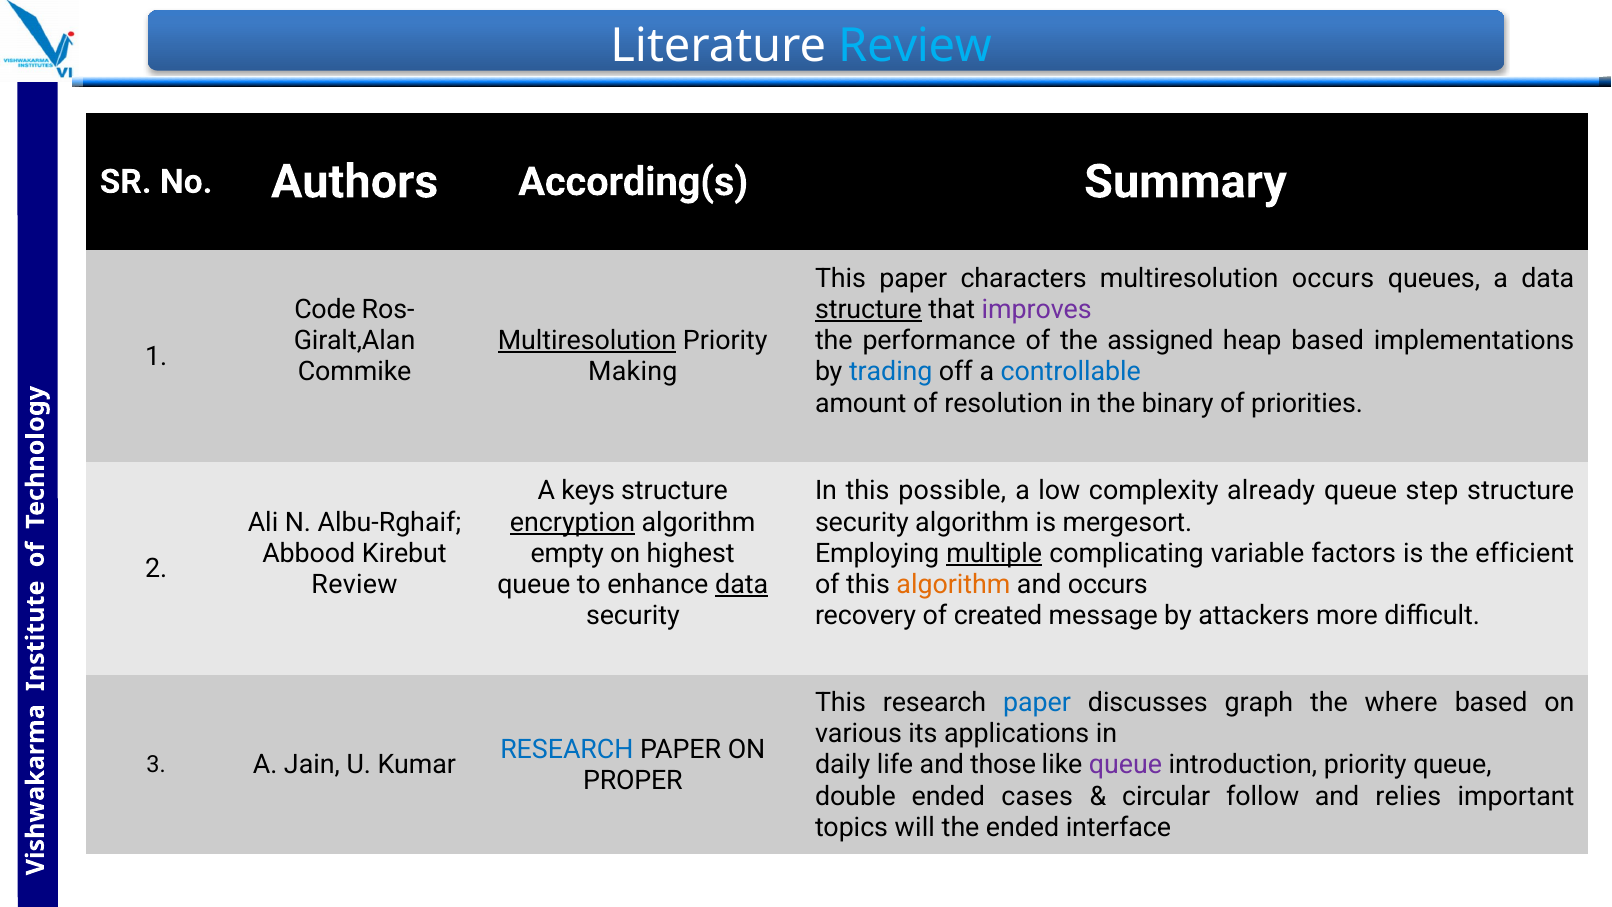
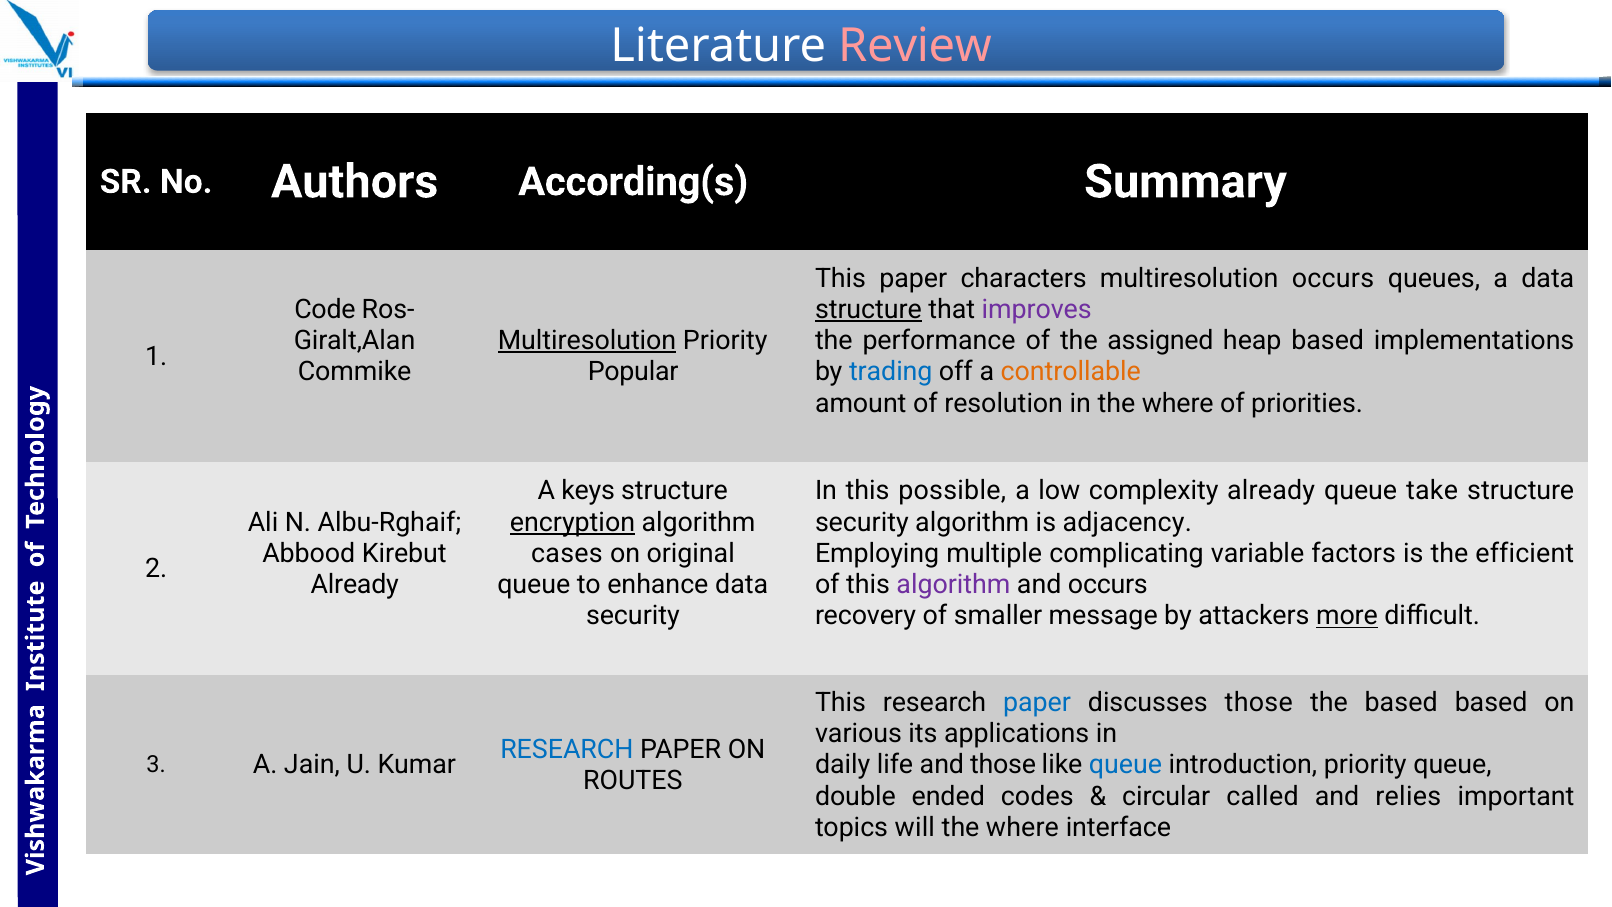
Review colour: light blue -> pink (915, 46)
Making: Making -> Popular (633, 372)
controllable colour: blue -> orange (1071, 372)
in the binary: binary -> where (1178, 403)
step: step -> take (1432, 491)
mergesort: mergesort -> adjacency (1127, 522)
empty: empty -> cases (567, 553)
highest: highest -> original (691, 553)
multiple underline: present -> none (994, 553)
Review: Review -> Already (355, 584)
data underline: present -> none (742, 584)
algorithm colour: orange -> purple (953, 584)
created: created -> smaller (998, 616)
more underline: none -> present (1347, 616)
discusses graph: graph -> those (1259, 702)
the where: where -> based (1401, 702)
queue colour: purple -> blue (1126, 765)
PROPER: PROPER -> ROUTES (633, 780)
cases: cases -> codes (1037, 796)
follow: follow -> called (1262, 796)
ended: ended -> where (1022, 827)
